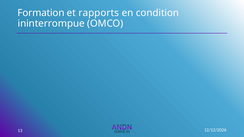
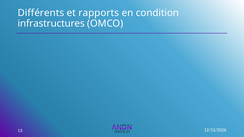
Formation: Formation -> Différents (41, 13)
ininterrompue: ininterrompue -> infrastructures (51, 24)
